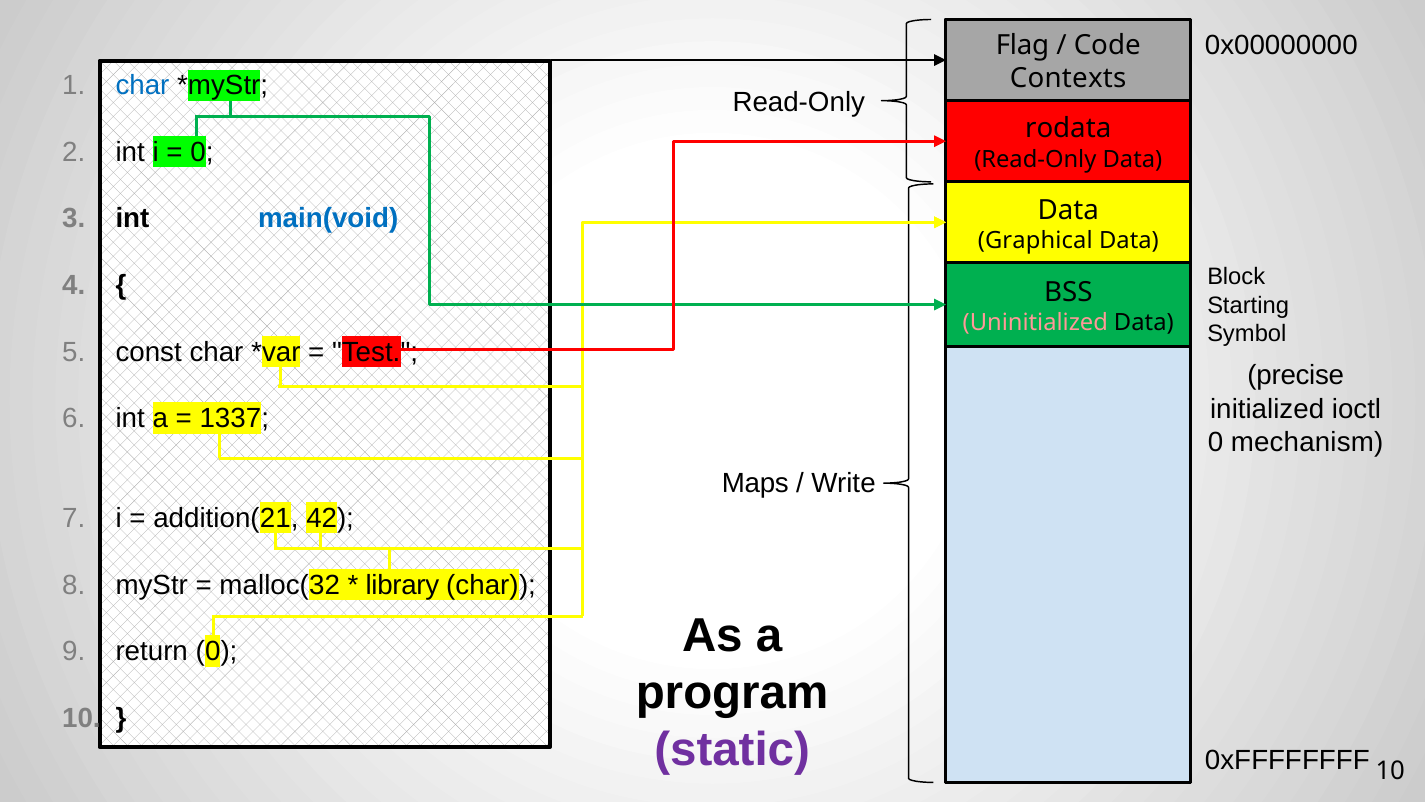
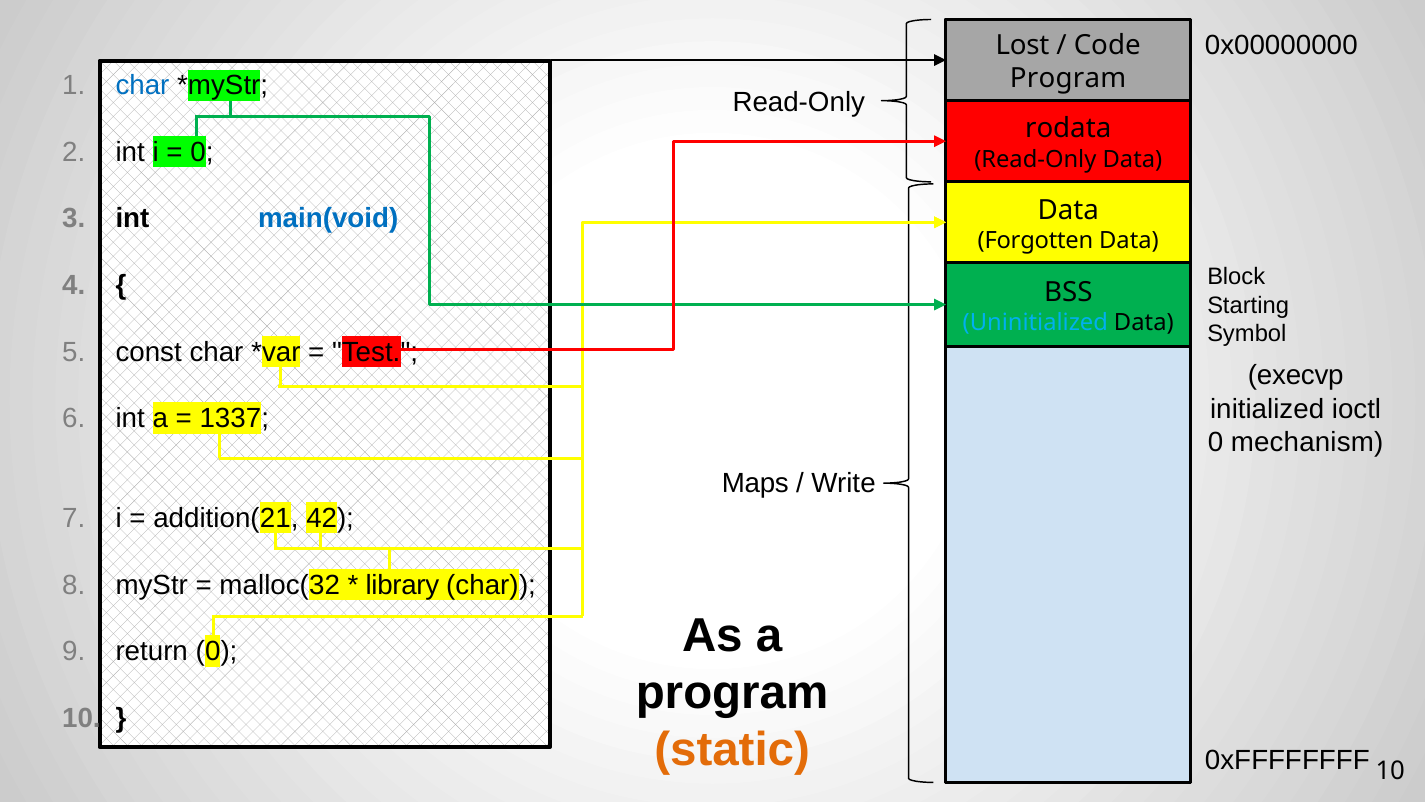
Flag: Flag -> Lost (1023, 45)
Contexts: Contexts -> Program (1068, 79)
Graphical: Graphical -> Forgotten (1035, 240)
Uninitialized colour: pink -> light blue (1035, 323)
precise: precise -> execvp (1296, 375)
static colour: purple -> orange (732, 750)
